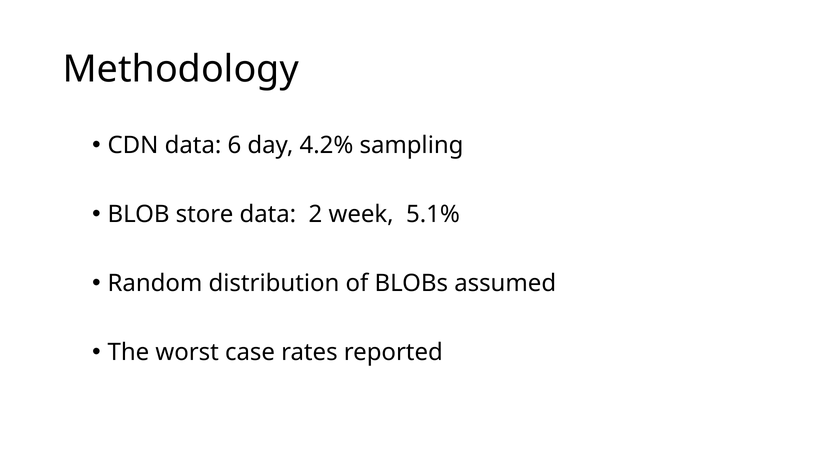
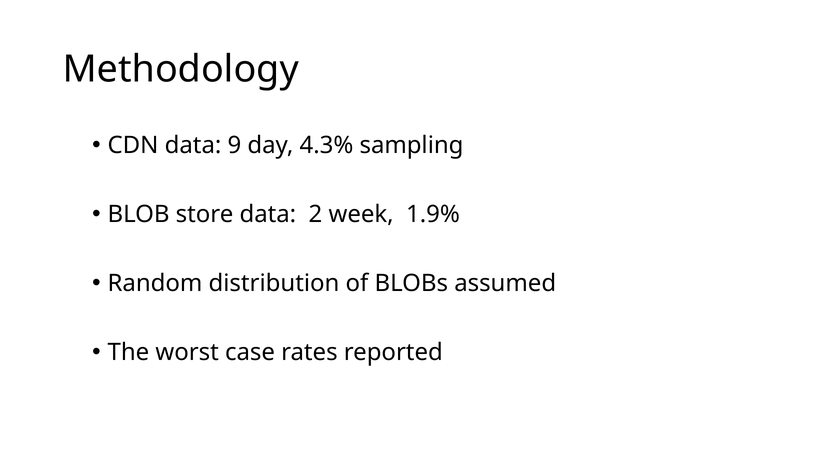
6: 6 -> 9 (234, 145)
4.2%: 4.2% -> 4.3% (326, 145)
5.1%: 5.1% -> 1.9% (433, 214)
